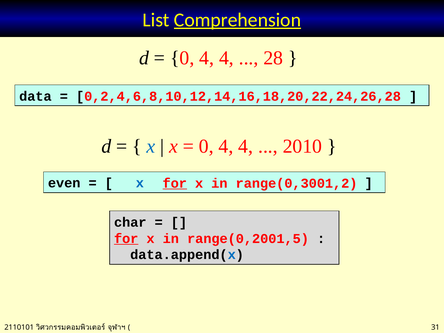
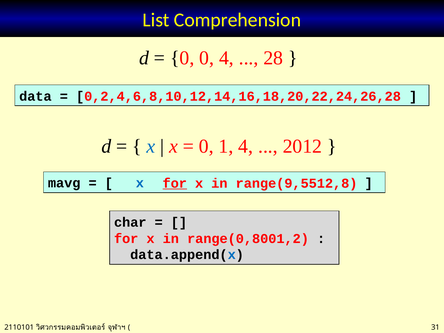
Comprehension underline: present -> none (238, 20)
4: 4 -> 0 (207, 58)
4: 4 -> 1 (226, 146)
2010: 2010 -> 2012 (302, 146)
even: even -> mavg (64, 183)
range(0,3001,2: range(0,3001,2 -> range(9,5512,8 (297, 183)
for underline: present -> none (126, 239)
range(0,2001,5: range(0,2001,5 -> range(0,8001,2 (248, 239)
